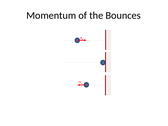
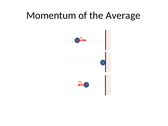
Bounces: Bounces -> Average (123, 15)
